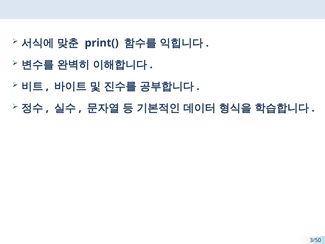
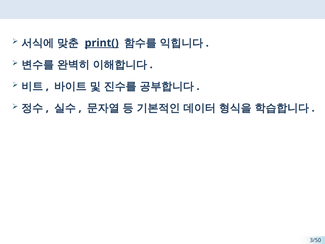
print( underline: none -> present (102, 43)
